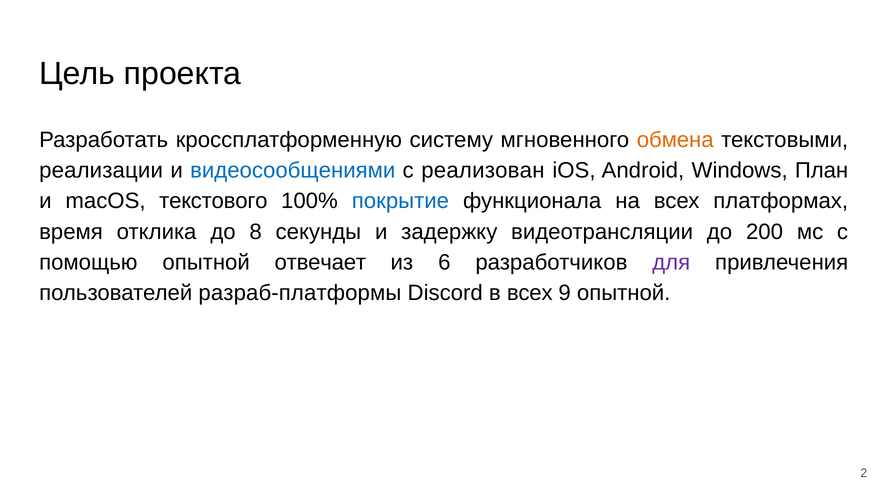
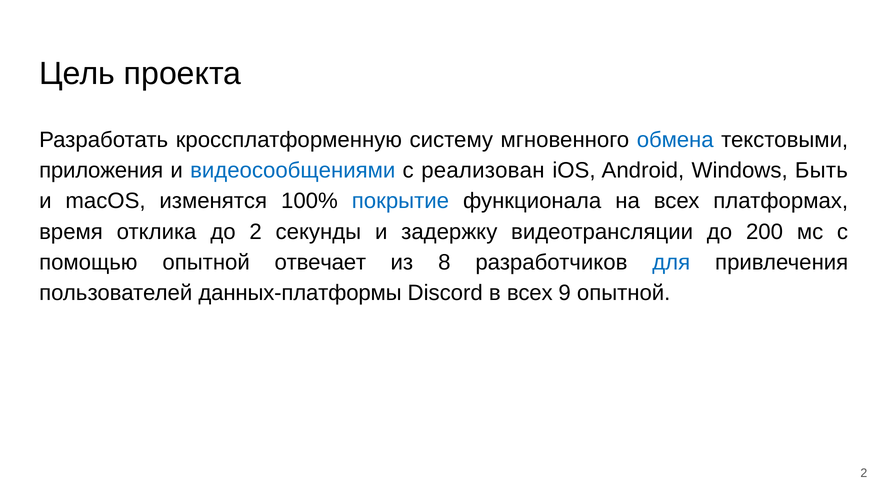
обмена colour: orange -> blue (675, 140)
реализации: реализации -> приложения (101, 170)
План: План -> Быть (821, 170)
текстового: текстового -> изменятся (213, 201)
до 8: 8 -> 2 (256, 232)
6: 6 -> 8 (444, 262)
для colour: purple -> blue (671, 262)
разраб-платформы: разраб-платформы -> данных-платформы (300, 293)
